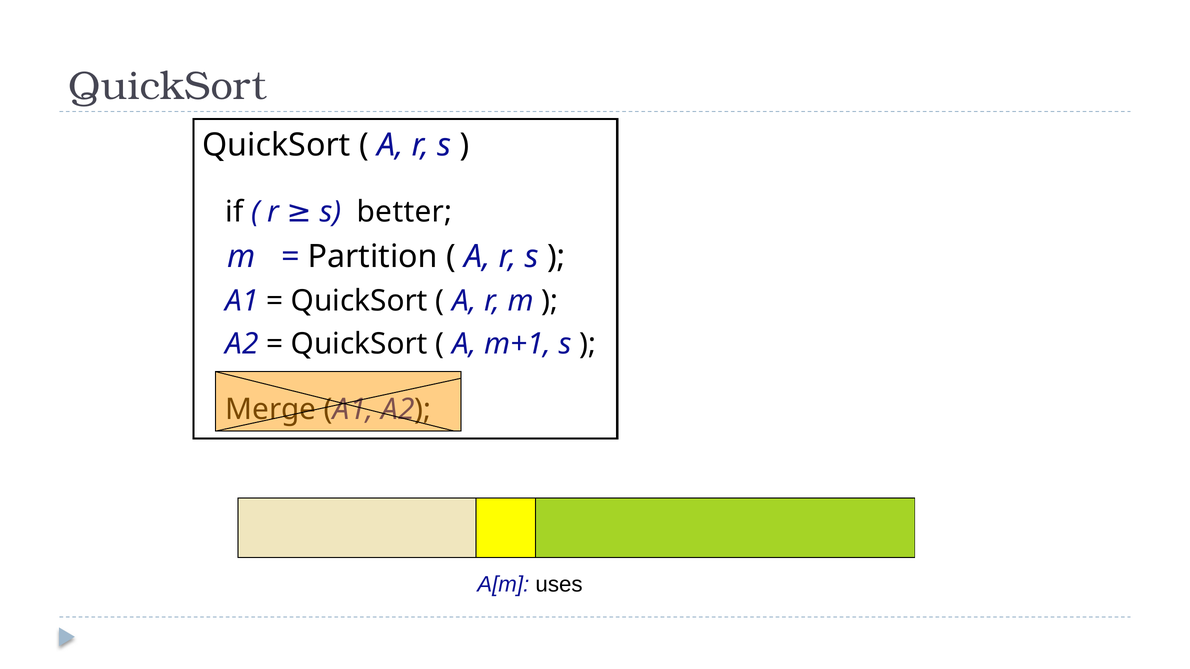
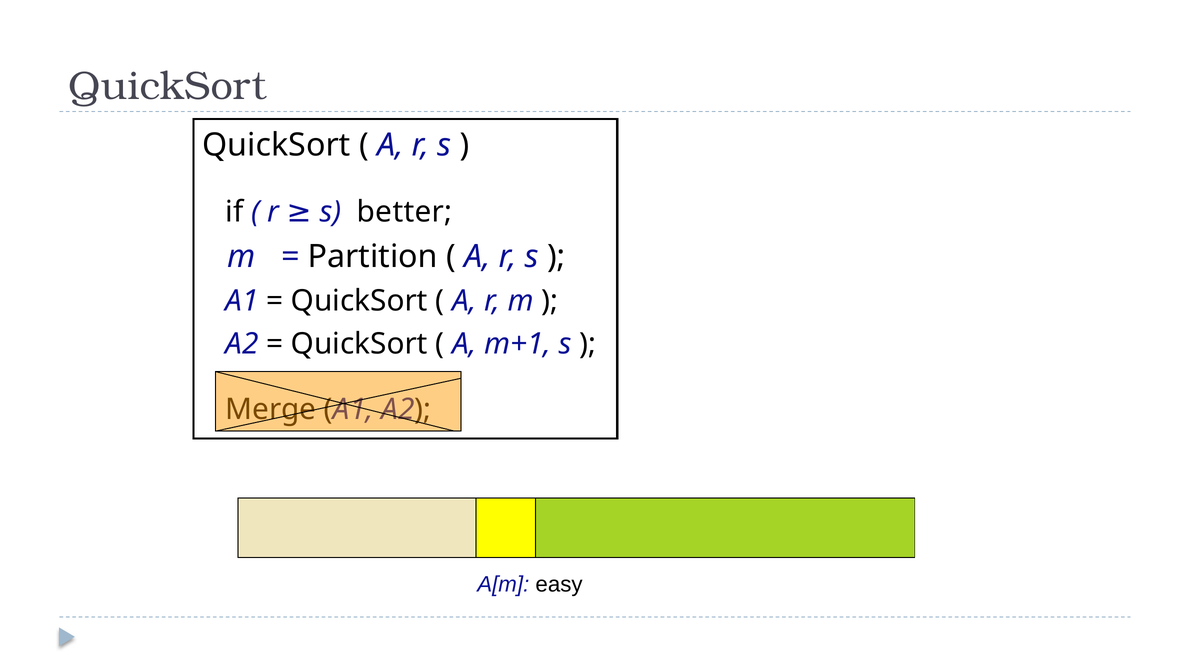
uses: uses -> easy (559, 585)
